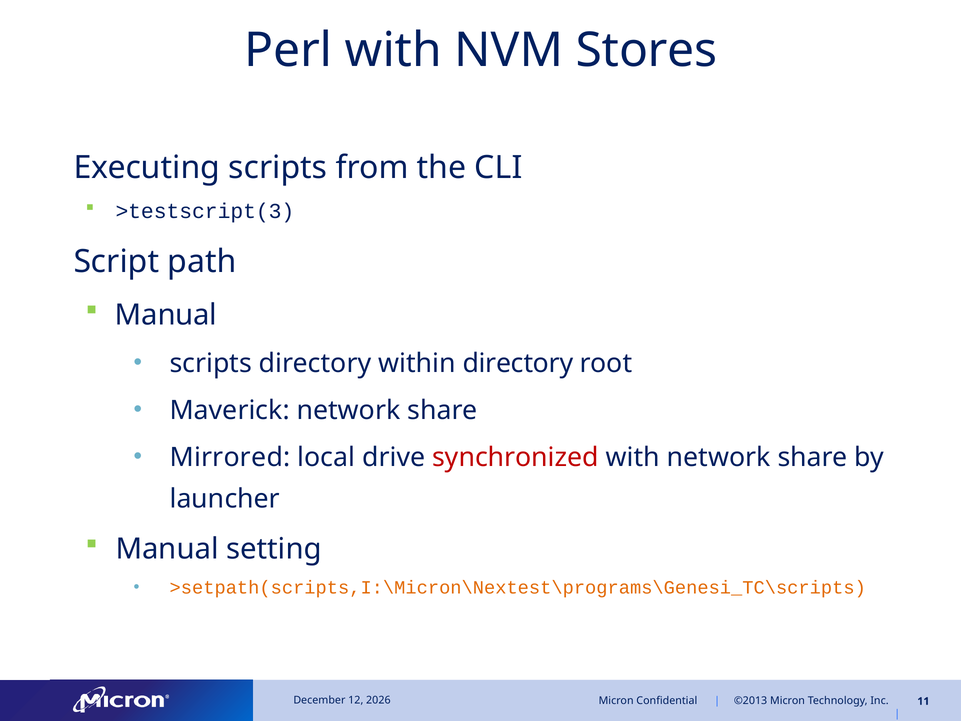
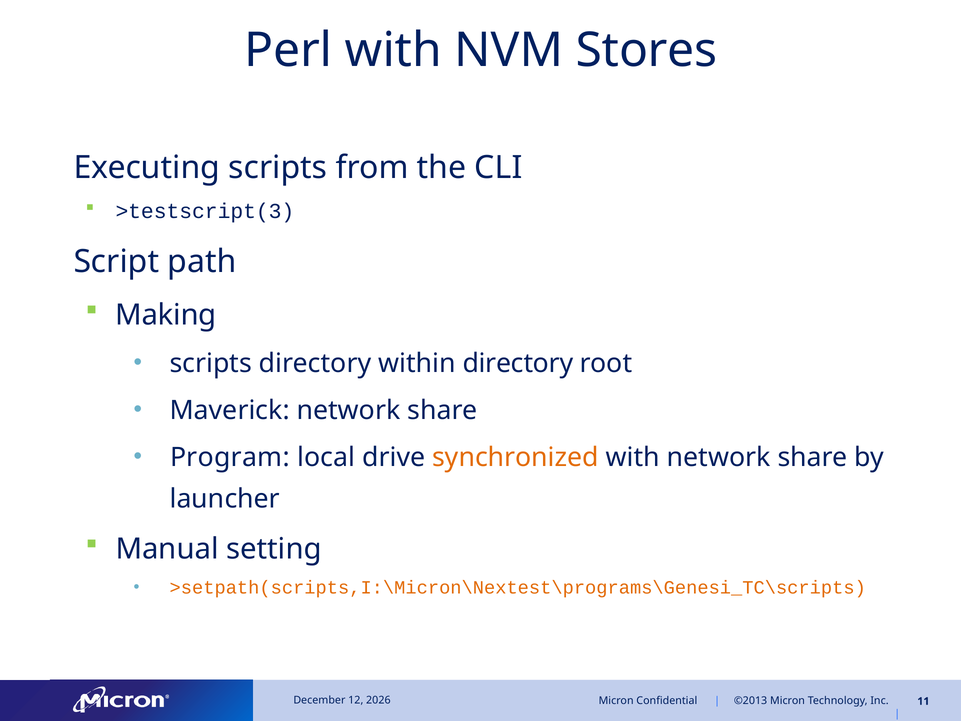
Manual: Manual -> Making (166, 315)
Mirrored: Mirrored -> Program (230, 457)
synchronized colour: red -> orange (515, 457)
